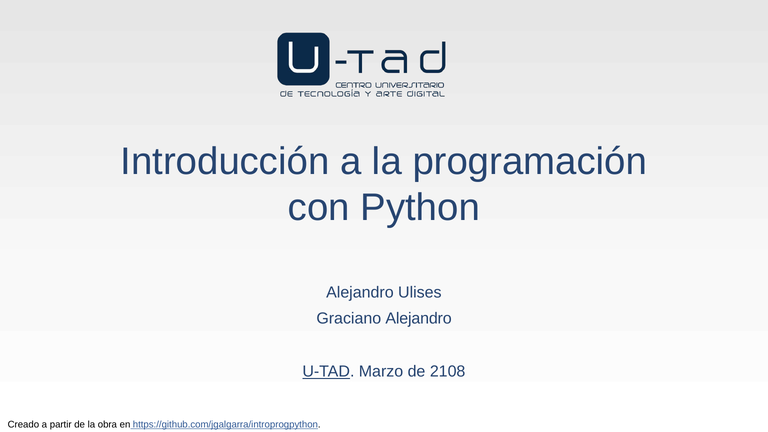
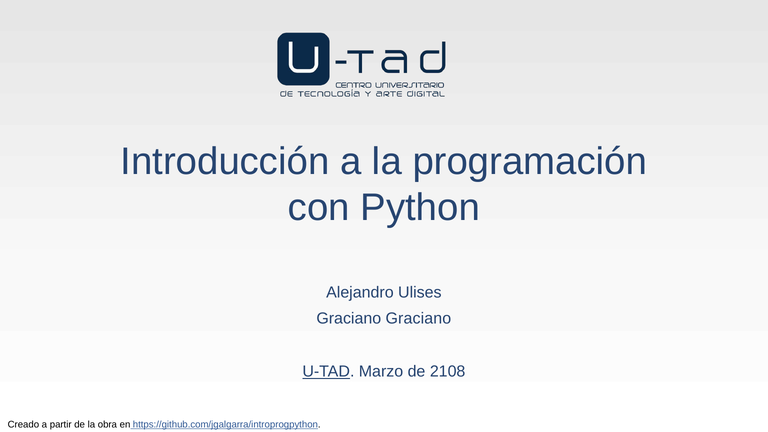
Graciano Alejandro: Alejandro -> Graciano (418, 319)
